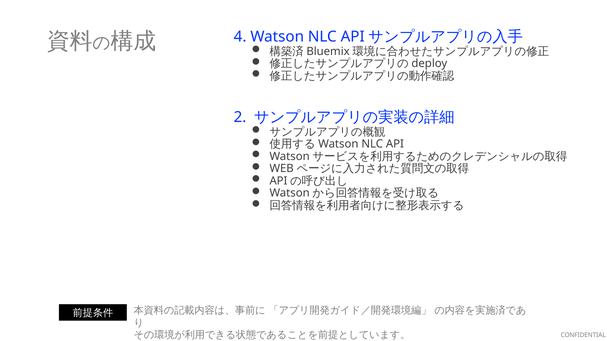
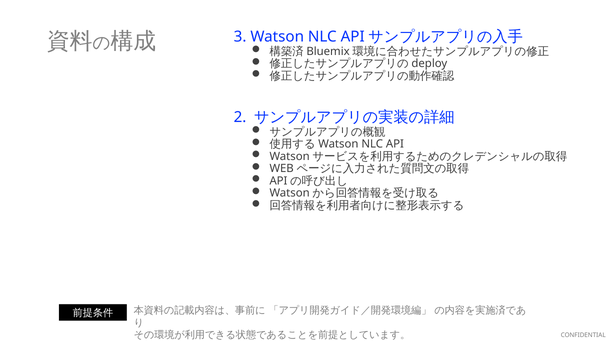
4: 4 -> 3 (240, 37)
